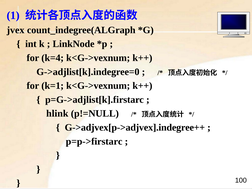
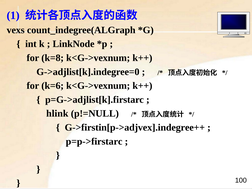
jvex: jvex -> vexs (16, 30)
k=4: k=4 -> k=8 (53, 58)
k=1: k=1 -> k=6 (53, 86)
G->adjvex[p->adjvex].indegree++: G->adjvex[p->adjvex].indegree++ -> G->firstin[p->adjvex].indegree++ (135, 127)
